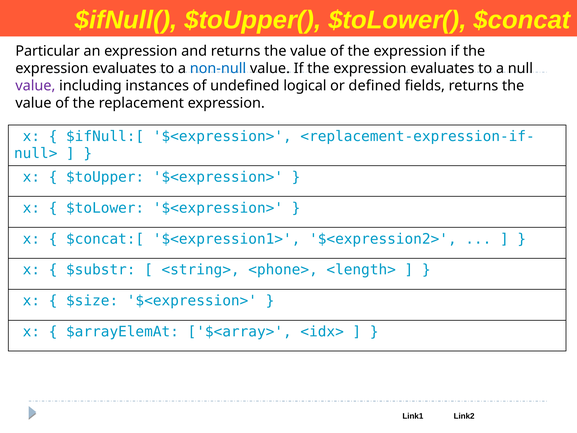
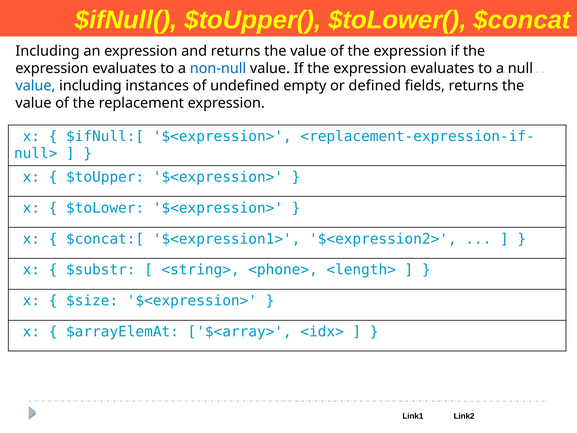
Particular: Particular -> Including (48, 51)
value colour: purple -> blue (35, 86)
logical: logical -> empty (305, 86)
